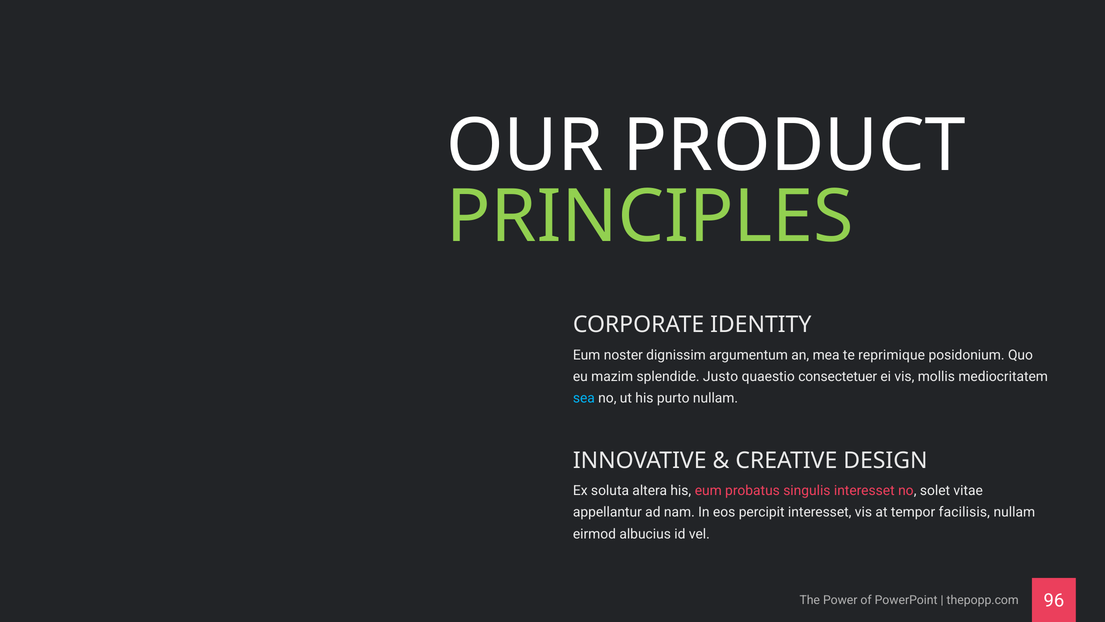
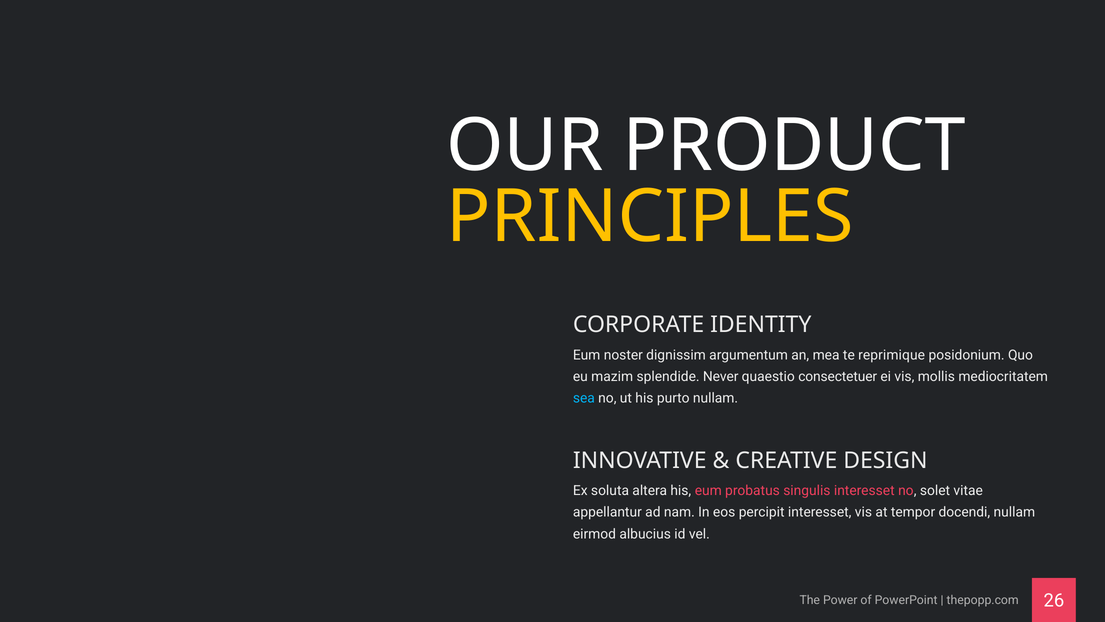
PRINCIPLES colour: light green -> yellow (650, 217)
Justo: Justo -> Never (721, 376)
facilisis: facilisis -> docendi (964, 512)
96: 96 -> 26 (1054, 600)
